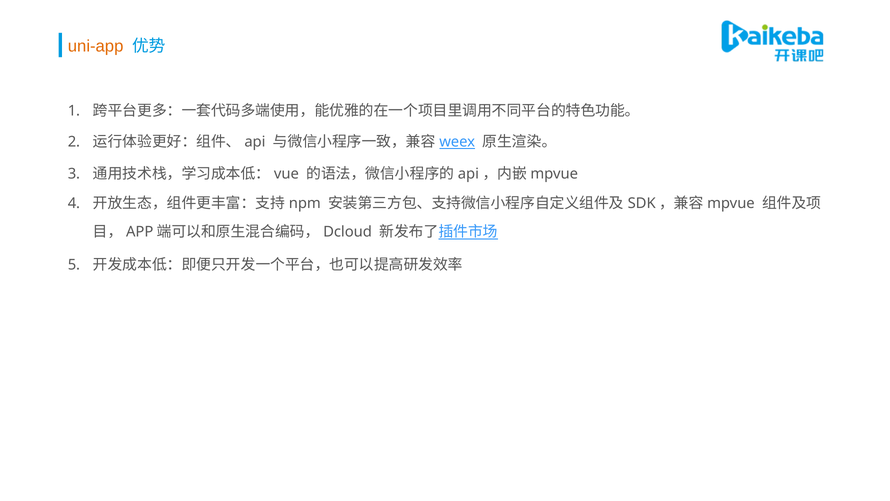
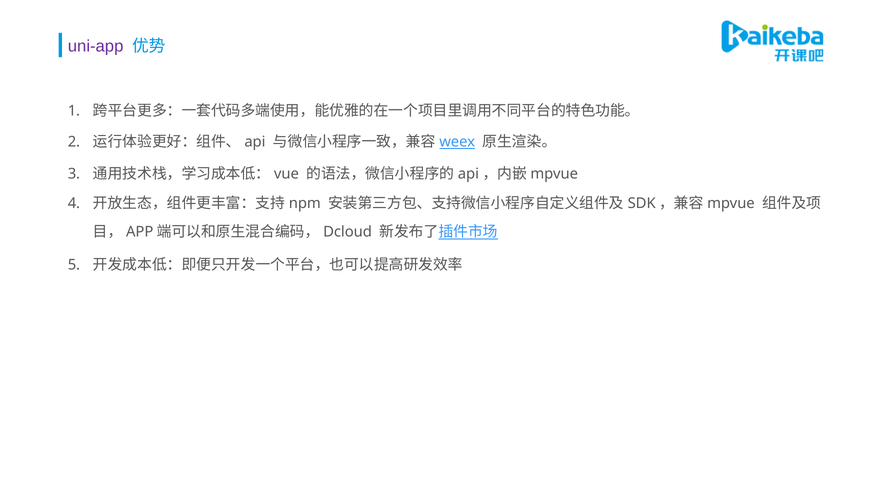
uni-app colour: orange -> purple (96, 46)
